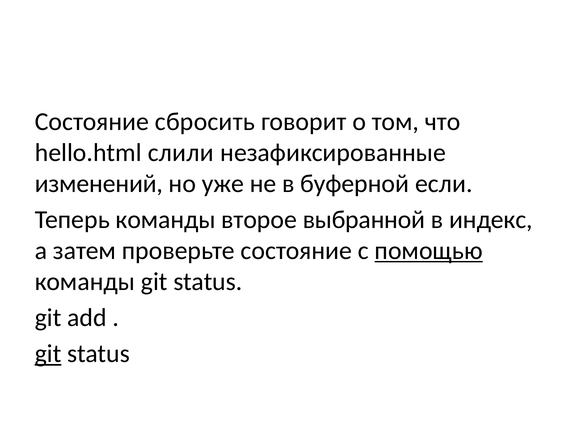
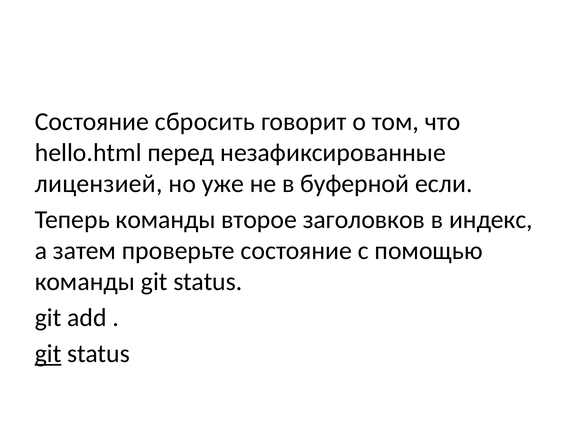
слили: слили -> перед (181, 153)
изменений: изменений -> лицензией (99, 184)
выбранной: выбранной -> заголовков (364, 220)
помощью underline: present -> none (429, 251)
